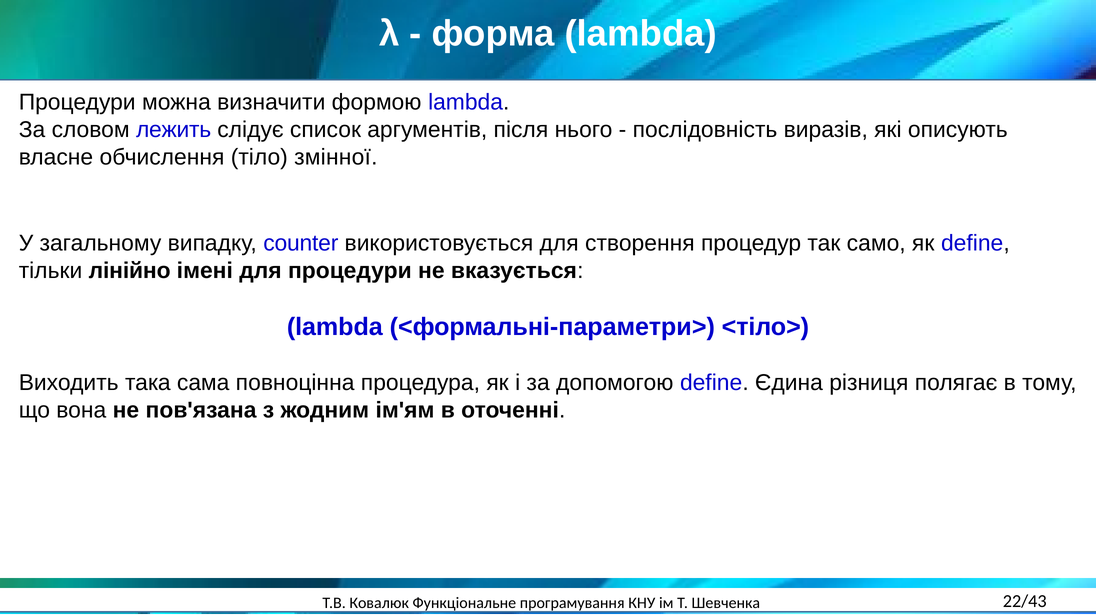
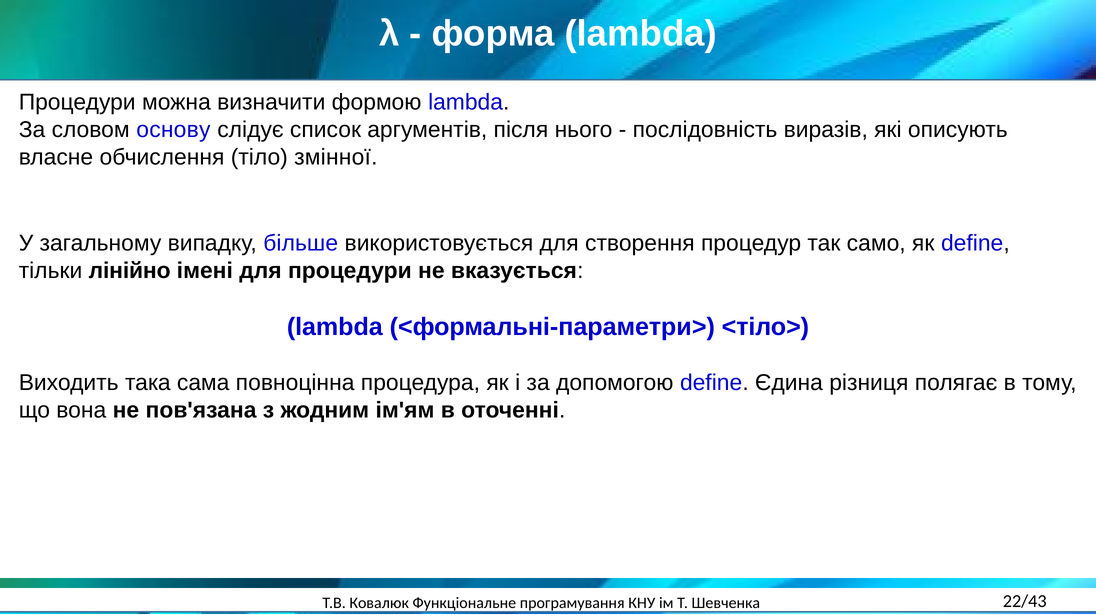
лежить: лежить -> основу (173, 130)
counter: counter -> більше (301, 243)
